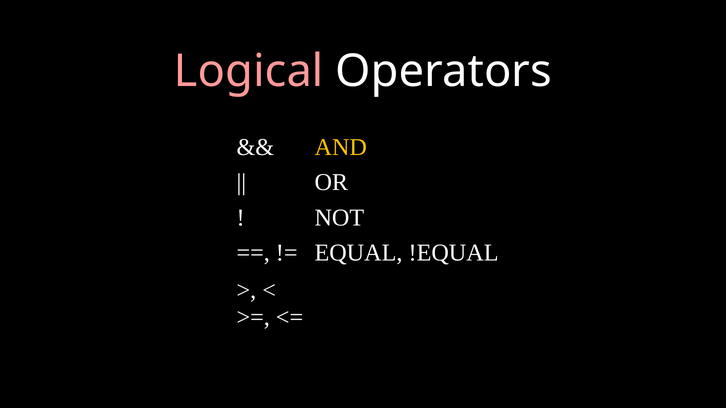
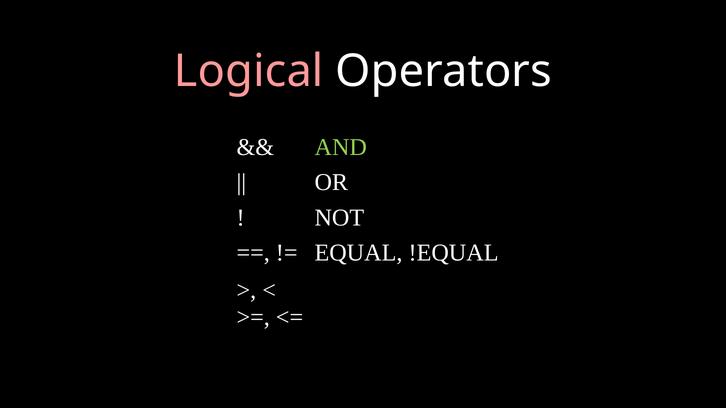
AND colour: yellow -> light green (341, 147)
